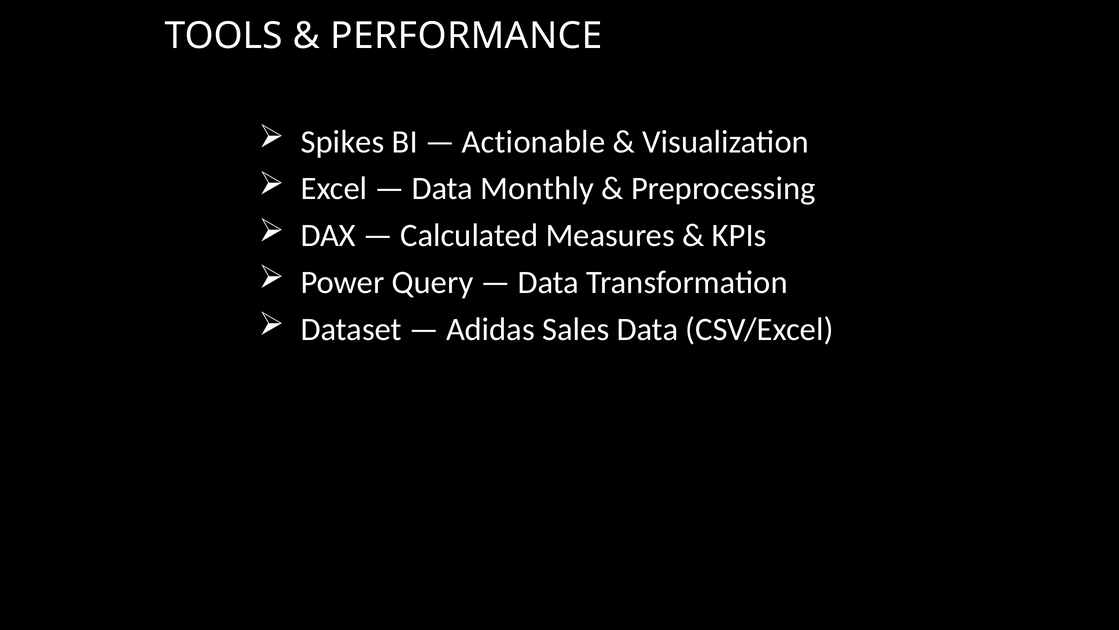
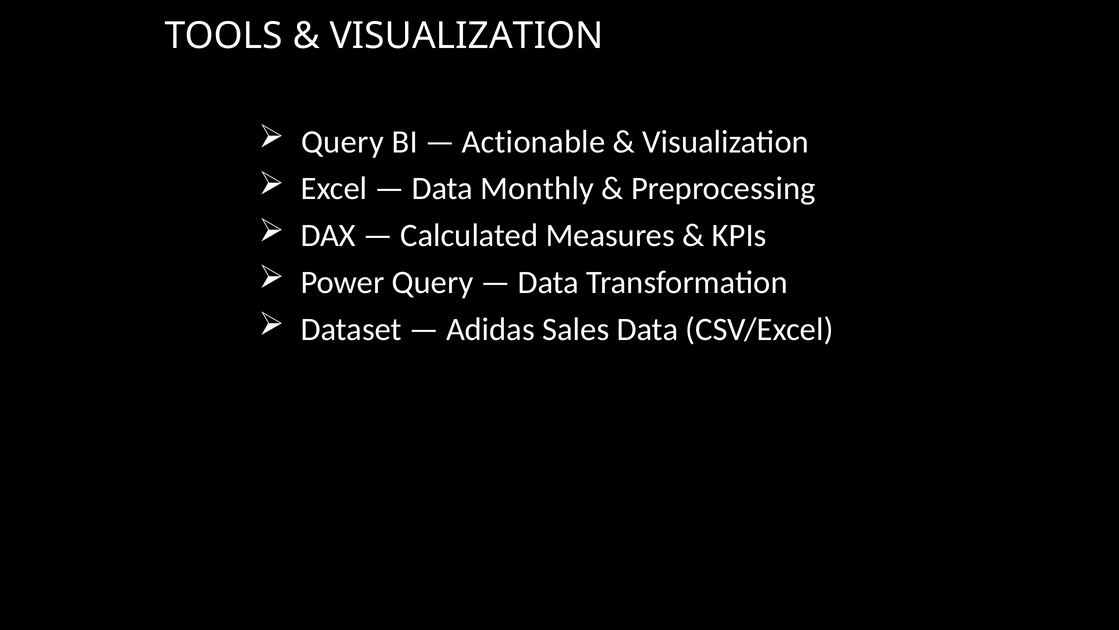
PERFORMANCE: PERFORMANCE -> VISUALIZATION (467, 36)
Spikes: Spikes -> Query (342, 142)
